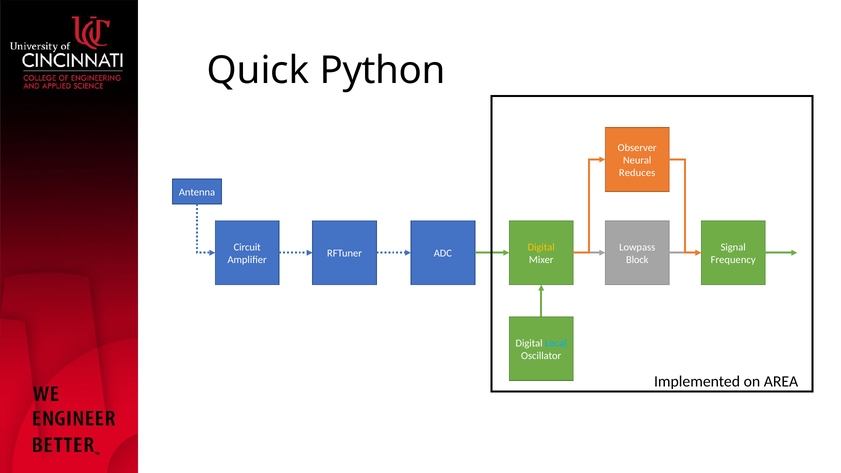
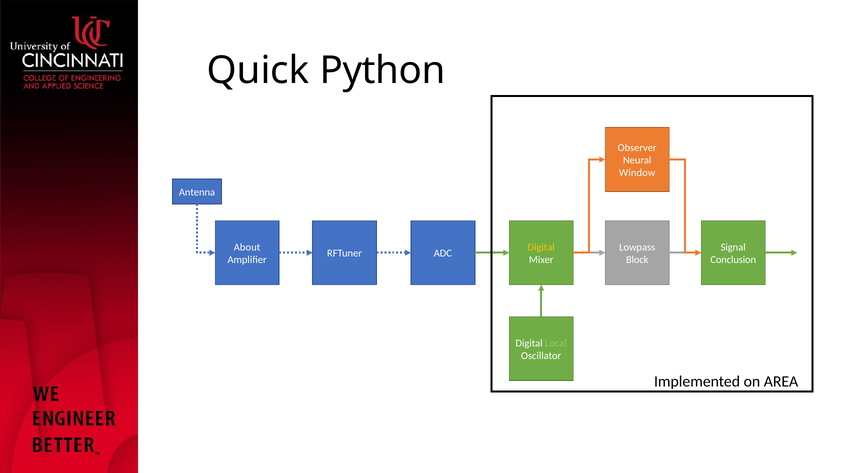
Reduces: Reduces -> Window (637, 173)
Circuit: Circuit -> About (247, 247)
Frequency: Frequency -> Conclusion (733, 260)
Local colour: light blue -> light green (556, 343)
